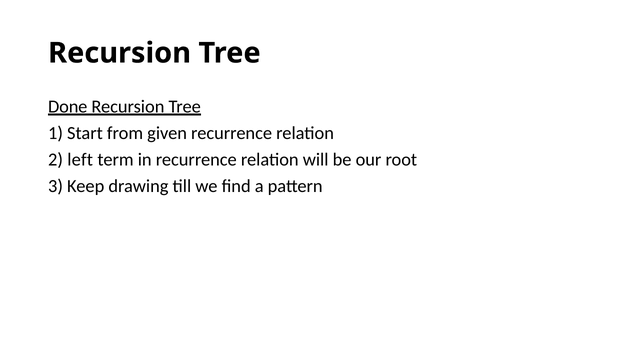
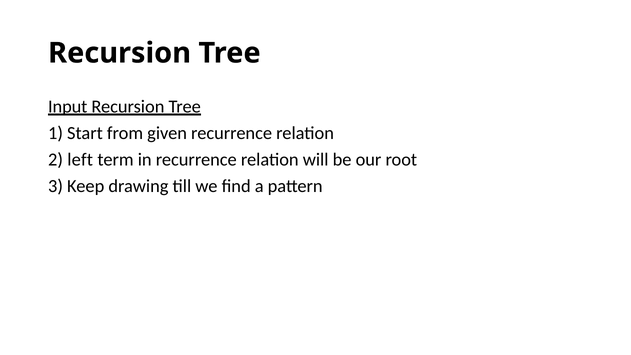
Done: Done -> Input (68, 107)
